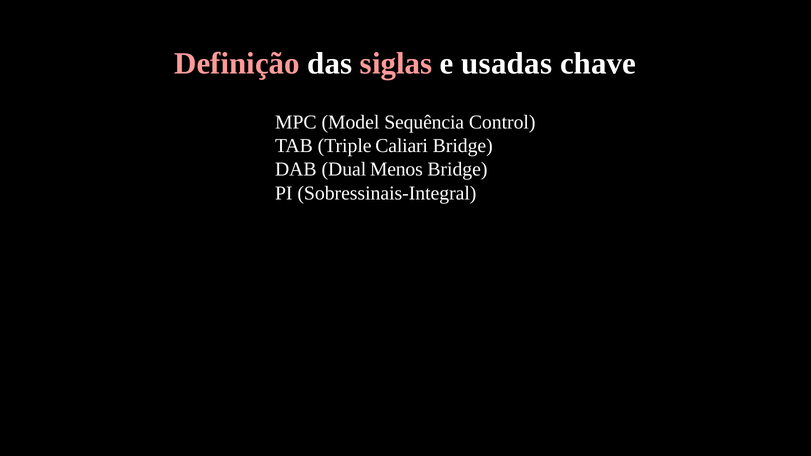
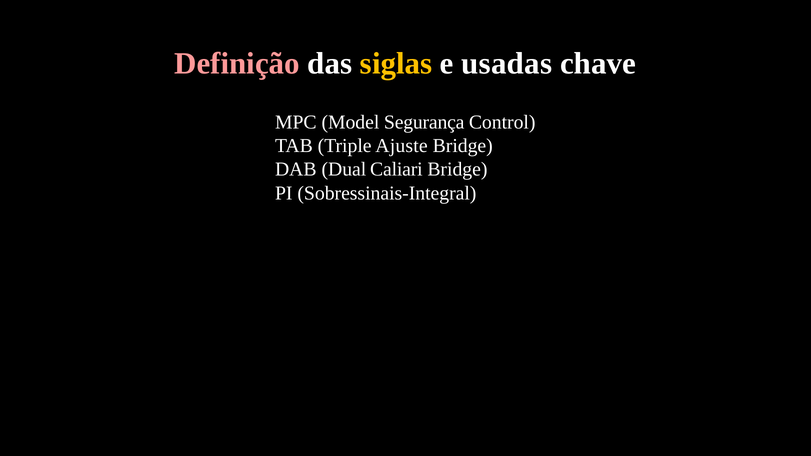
siglas colour: pink -> yellow (396, 64)
Sequência: Sequência -> Segurança (424, 122)
Caliari: Caliari -> Ajuste (401, 146)
Menos: Menos -> Caliari (396, 169)
